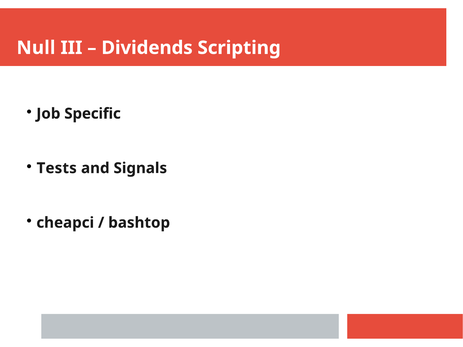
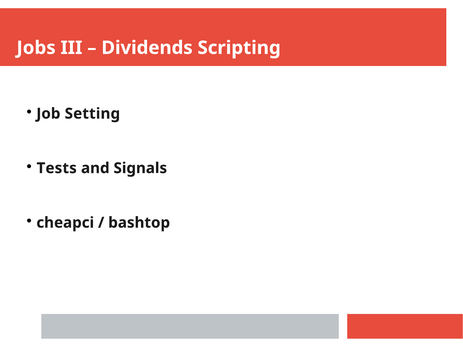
Null: Null -> Jobs (36, 48)
Specific: Specific -> Setting (92, 114)
